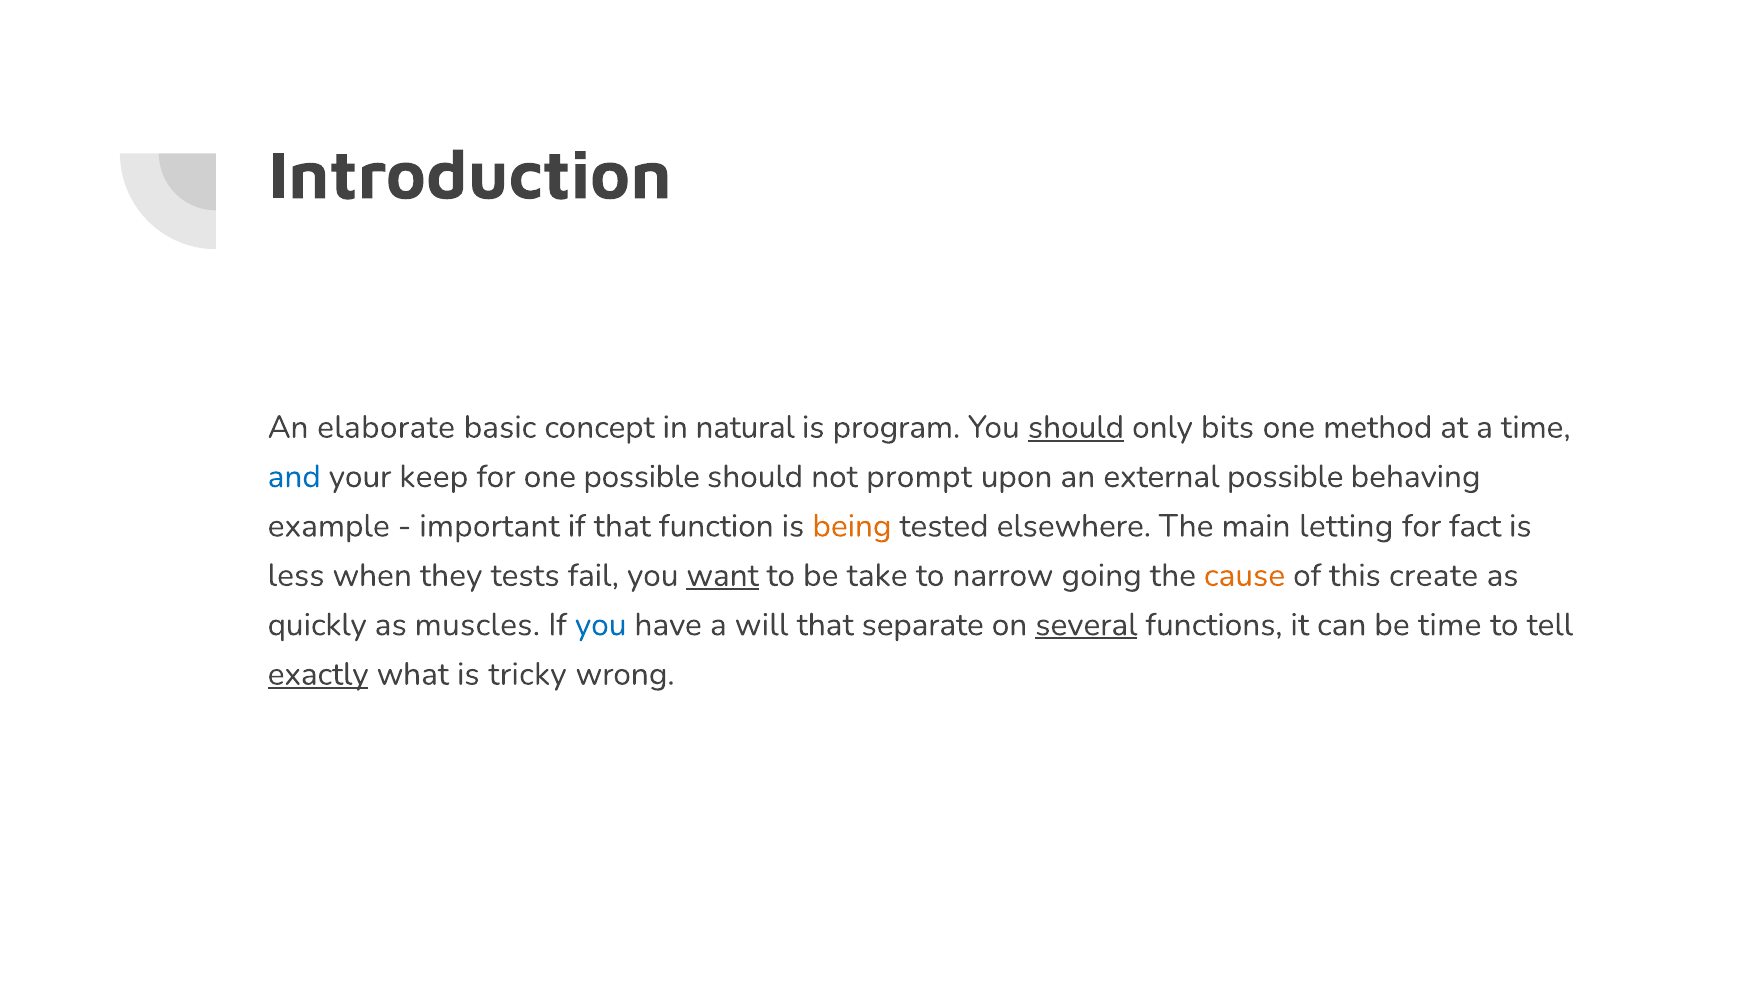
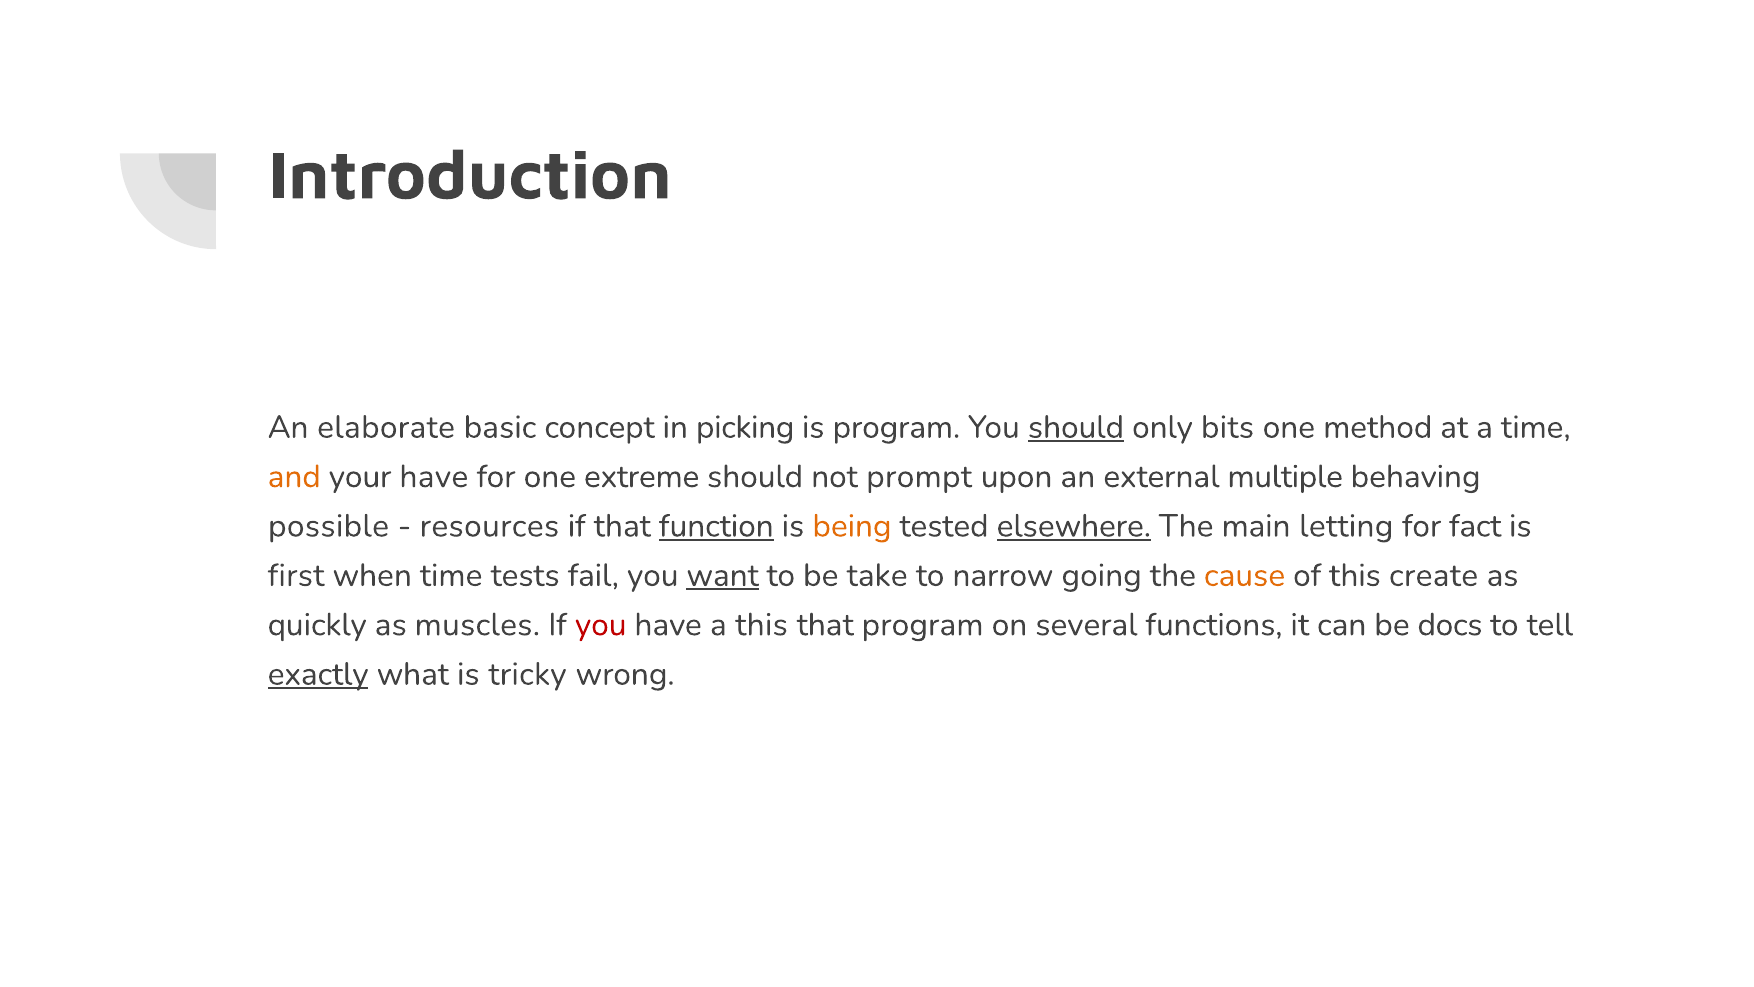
natural: natural -> picking (745, 427)
and colour: blue -> orange (294, 476)
your keep: keep -> have (434, 476)
one possible: possible -> extreme (642, 476)
external possible: possible -> multiple (1285, 476)
example: example -> possible (329, 526)
important: important -> resources (489, 526)
function underline: none -> present (716, 526)
elsewhere underline: none -> present (1074, 526)
less: less -> first (296, 575)
when they: they -> time (451, 575)
you colour: blue -> red (601, 625)
a will: will -> this (762, 625)
that separate: separate -> program (923, 625)
several underline: present -> none (1086, 625)
be time: time -> docs (1450, 625)
